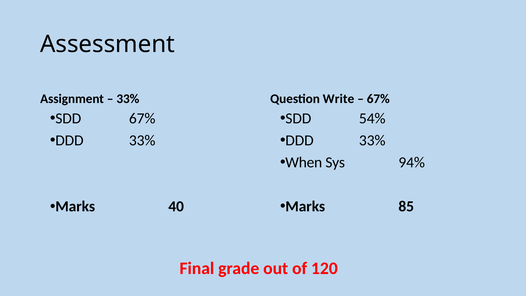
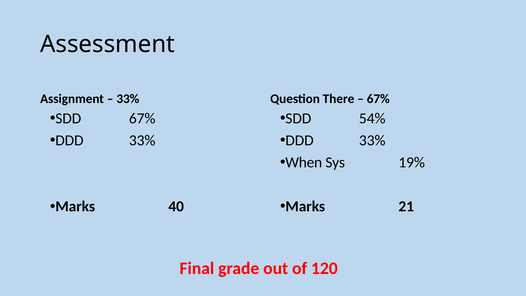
Write: Write -> There (339, 99)
94%: 94% -> 19% (412, 162)
85: 85 -> 21 (406, 206)
